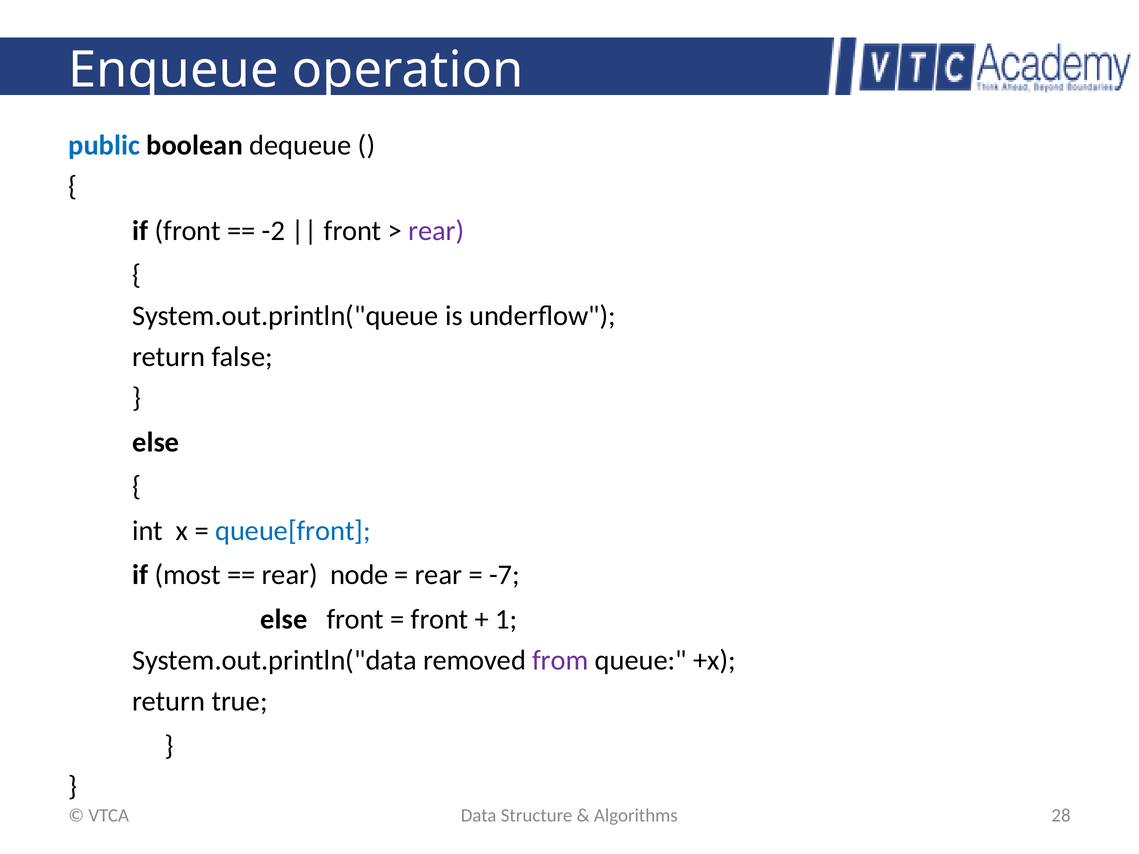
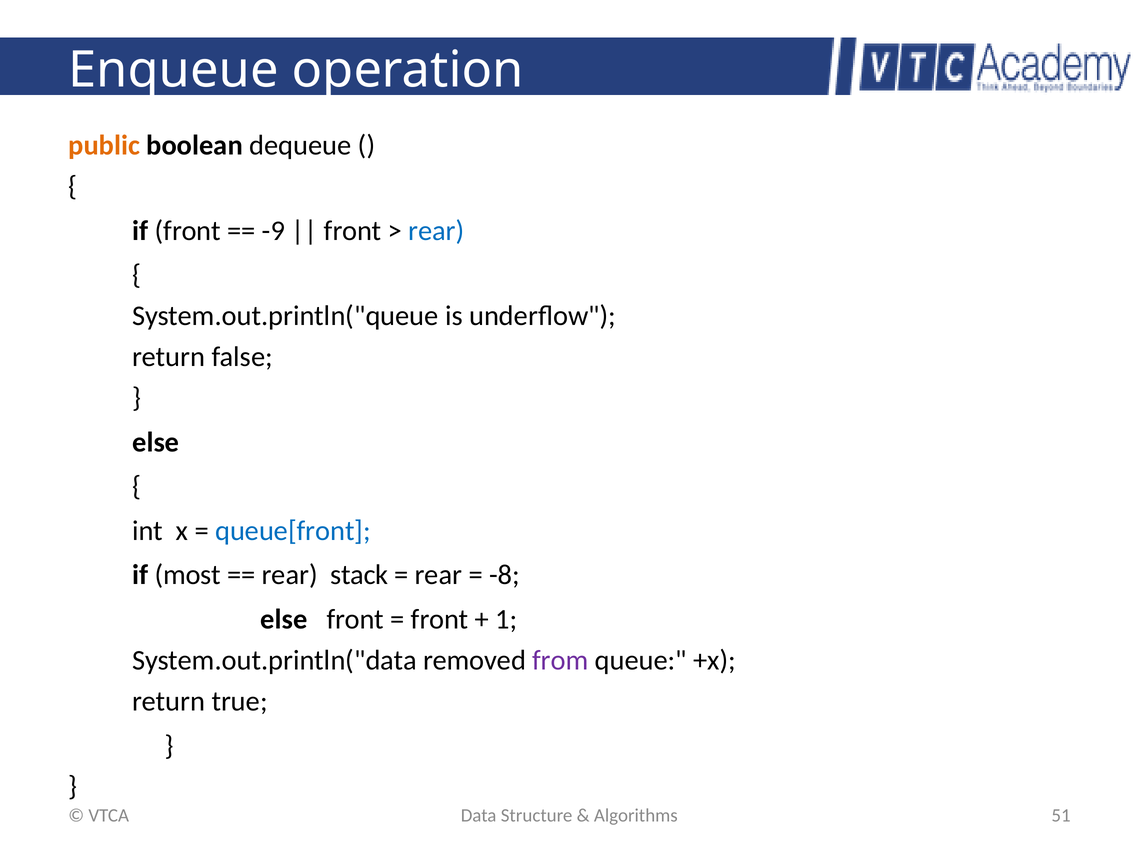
public colour: blue -> orange (104, 145)
-2: -2 -> -9 (273, 231)
rear colour: purple -> blue (436, 231)
node: node -> stack (359, 575)
-7: -7 -> -8 (505, 575)
28: 28 -> 51 (1061, 816)
